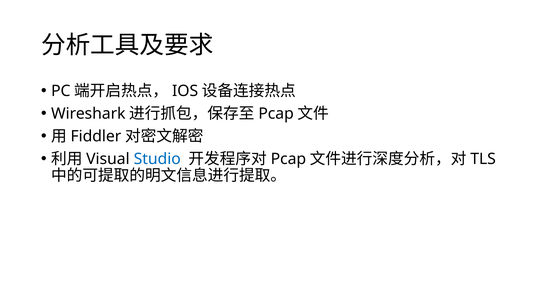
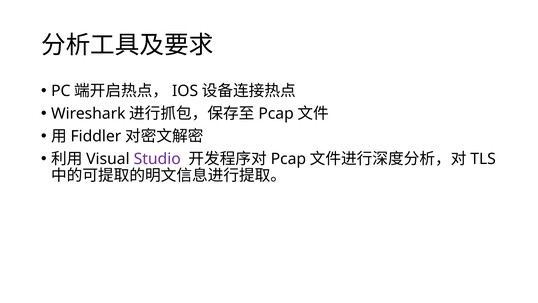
Studio colour: blue -> purple (157, 159)
